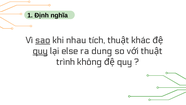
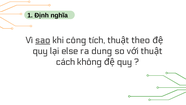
nhau: nhau -> công (76, 40)
khác: khác -> theo (141, 40)
quy underline: present -> none (40, 51)
trình: trình -> cách (66, 62)
